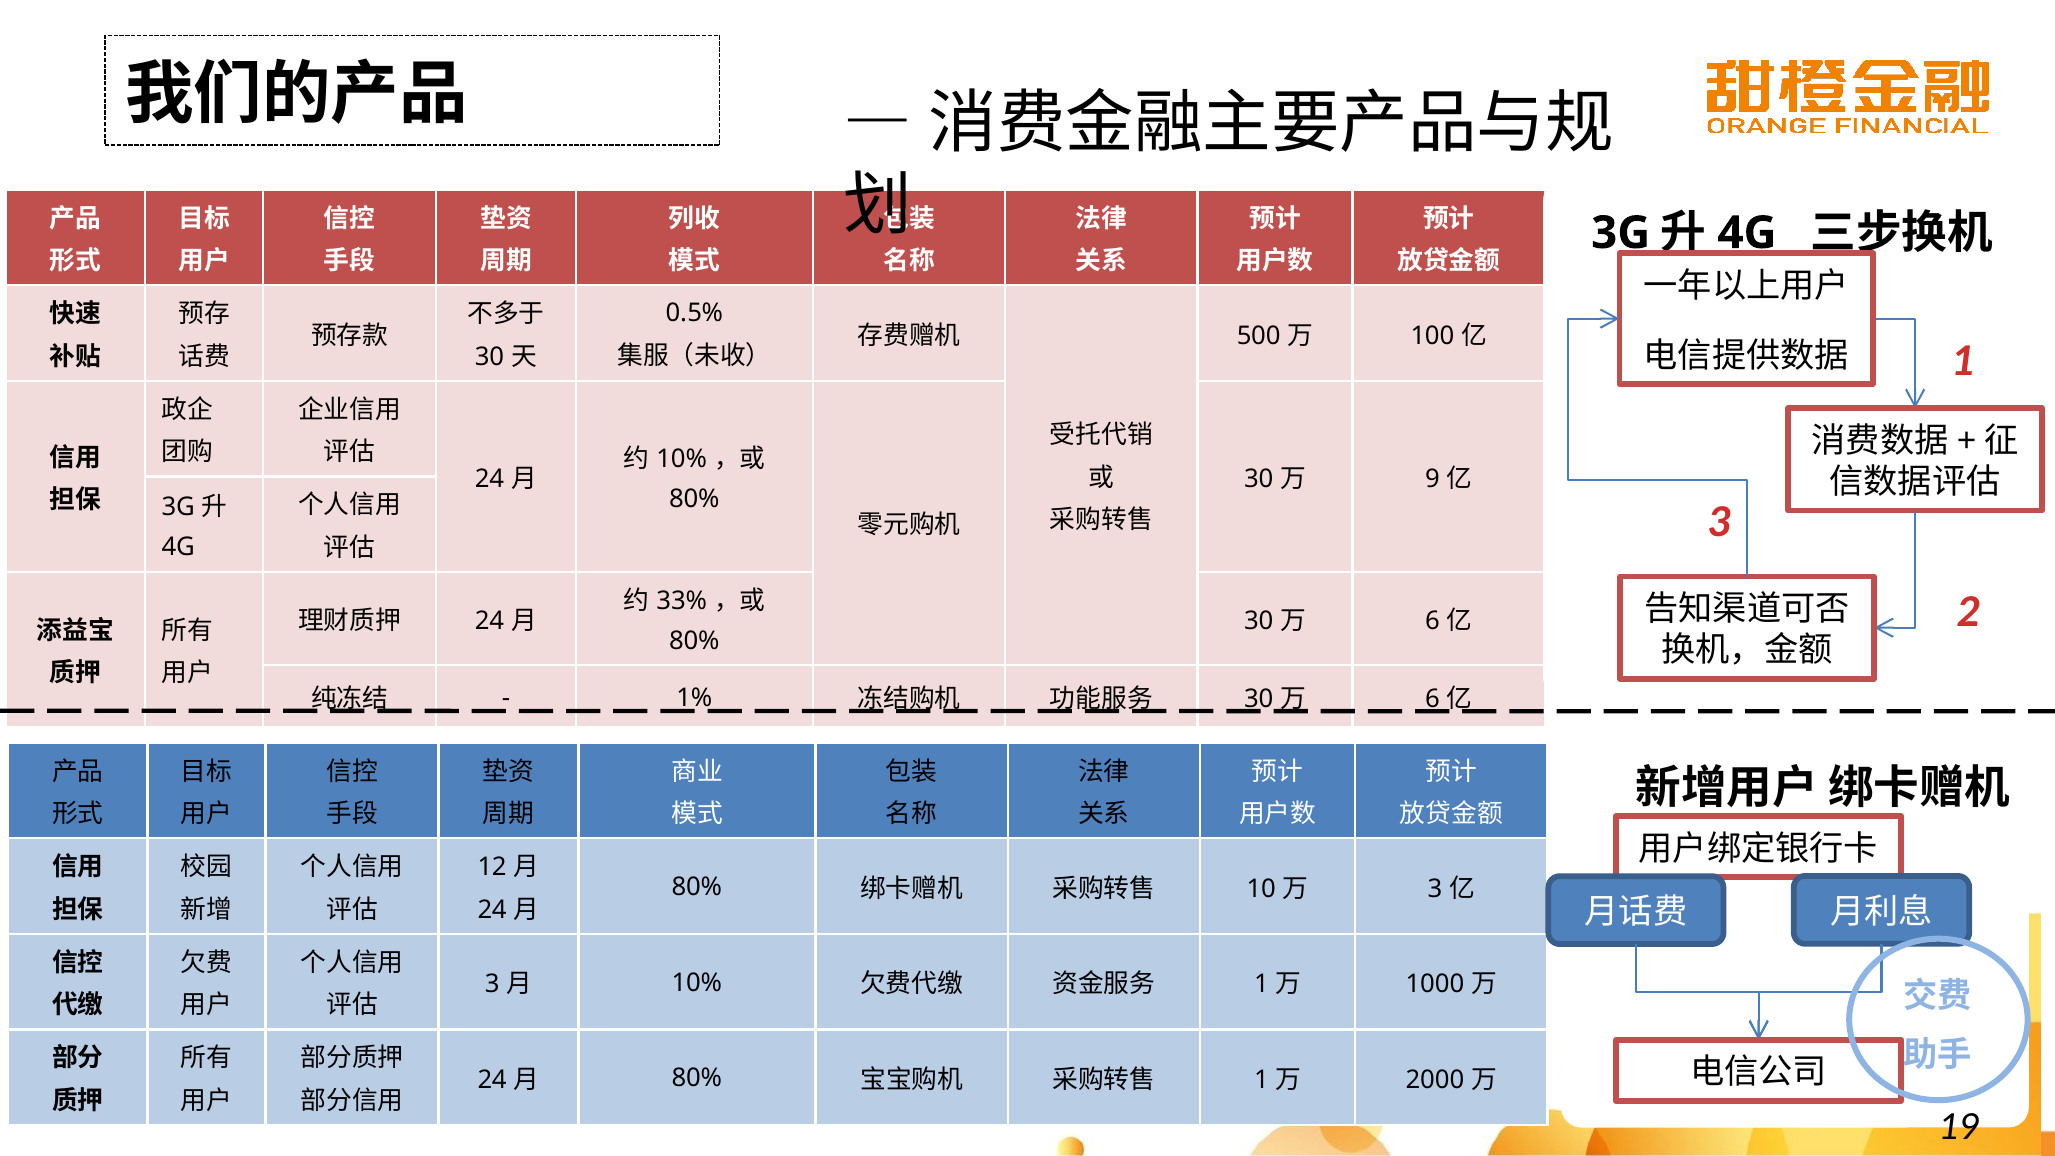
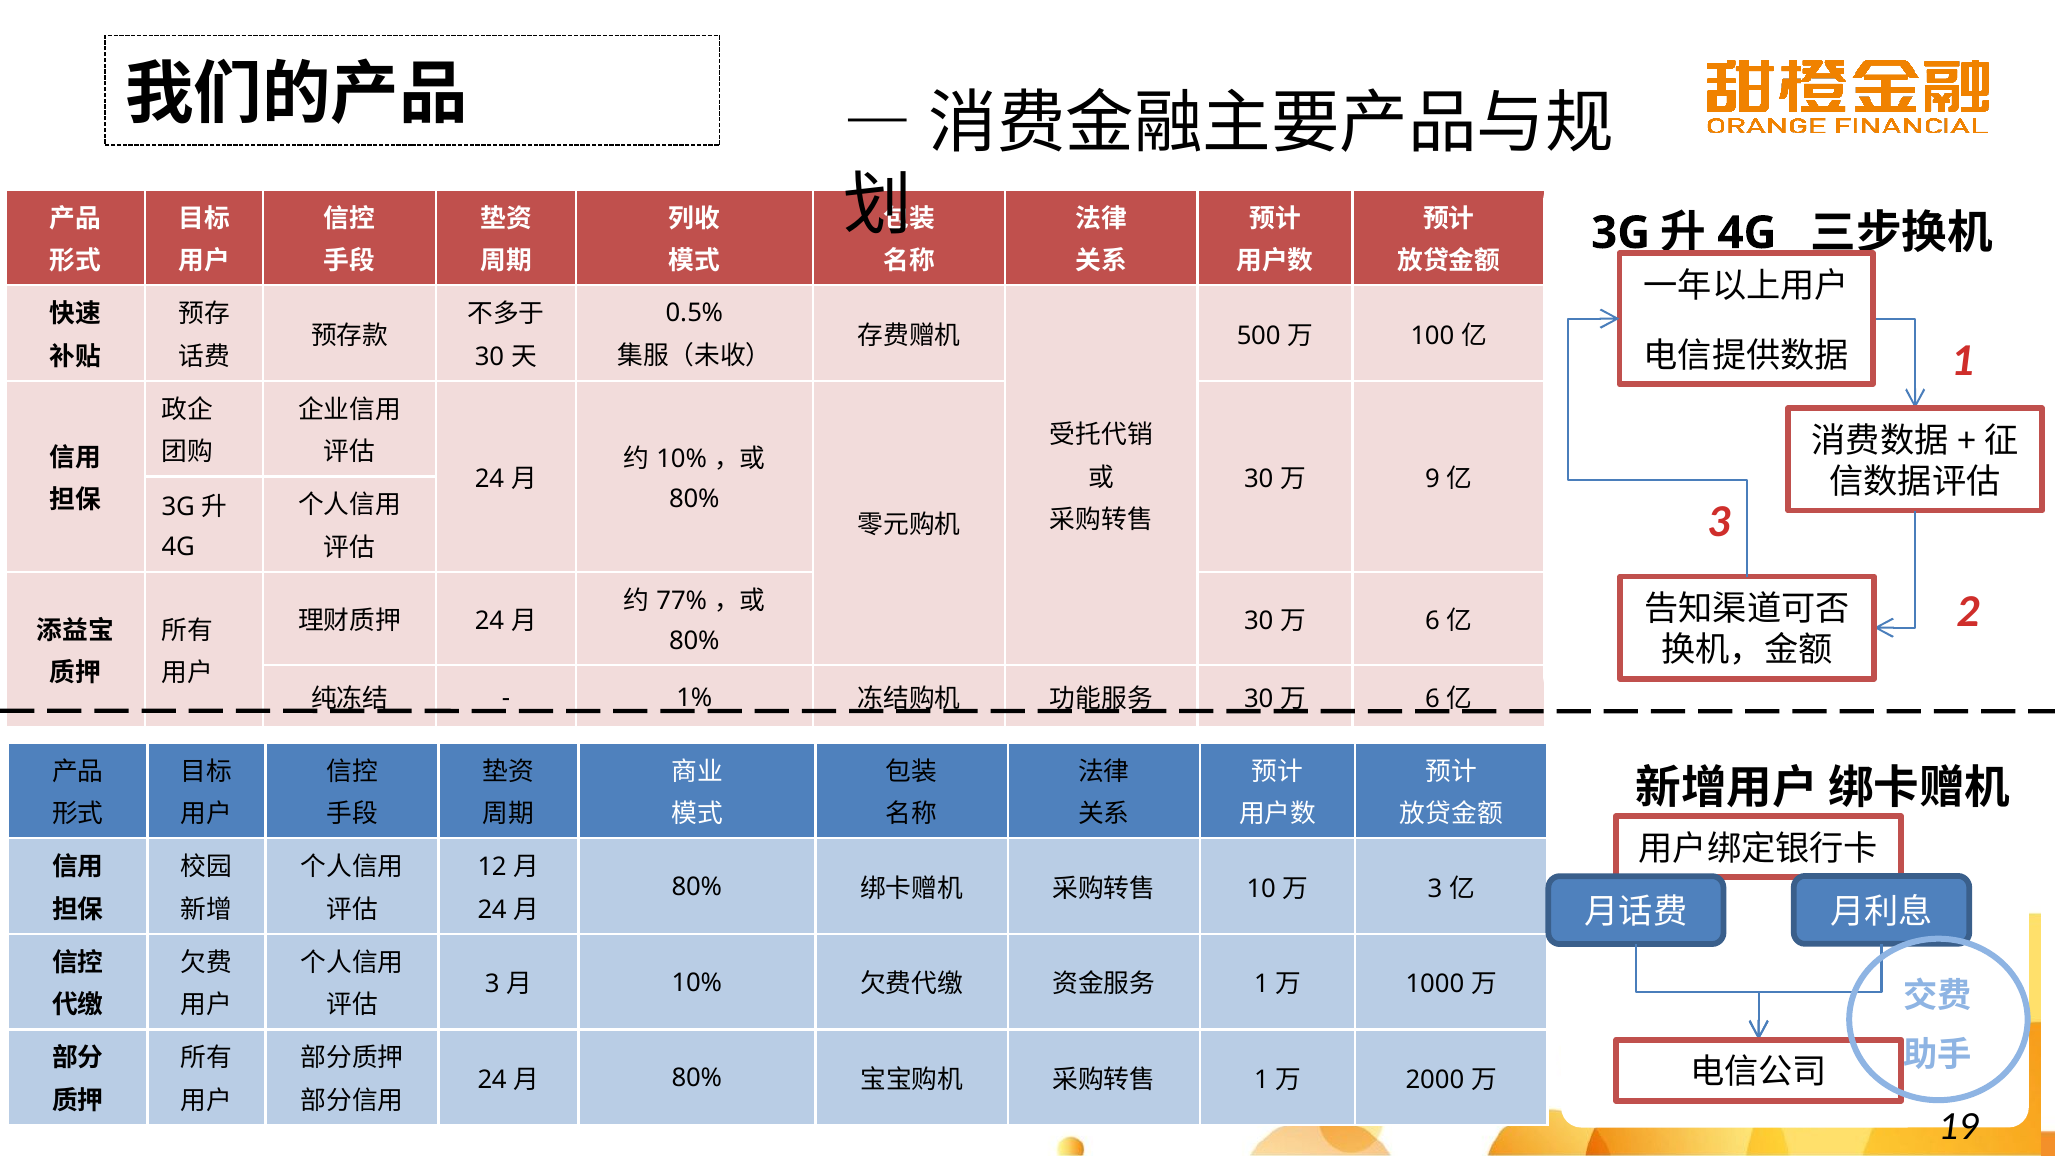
33%: 33% -> 77% (682, 601)
